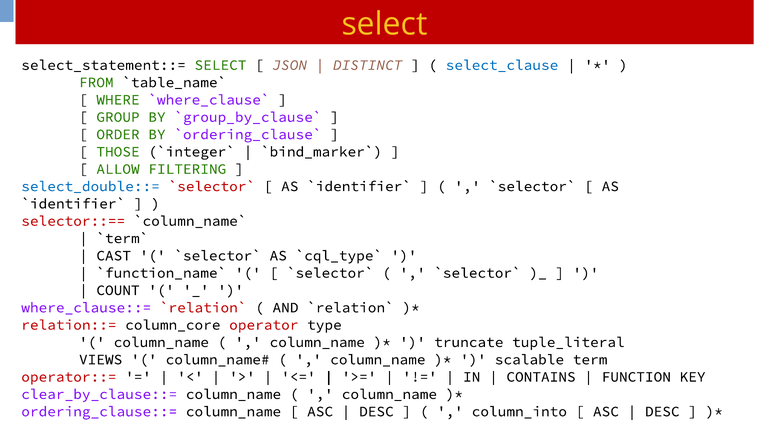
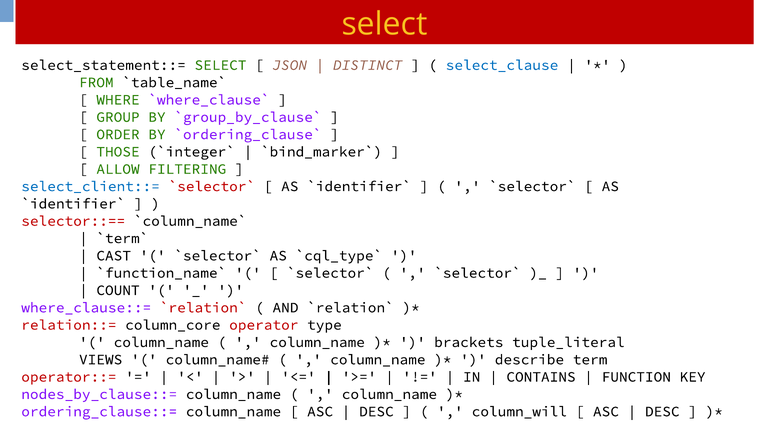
select_double::=: select_double::= -> select_client::= (91, 186)
truncate: truncate -> brackets (469, 342)
scalable: scalable -> describe (529, 360)
clear_by_clause::=: clear_by_clause::= -> nodes_by_clause::= (99, 394)
column_into: column_into -> column_will (519, 412)
